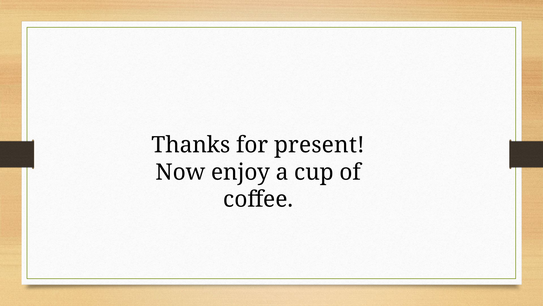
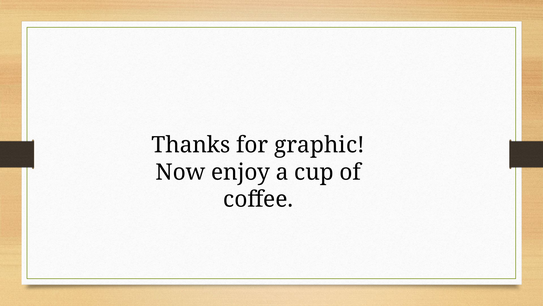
present: present -> graphic (319, 145)
